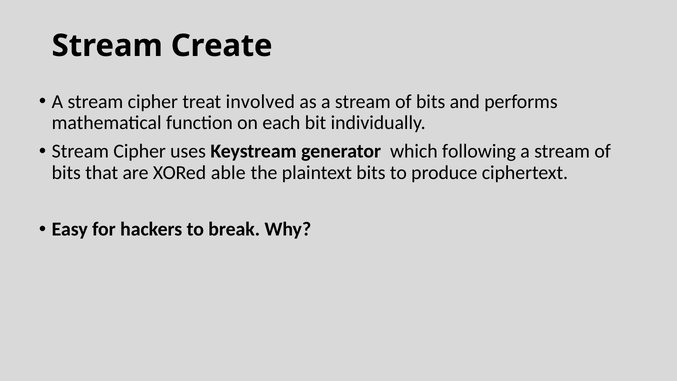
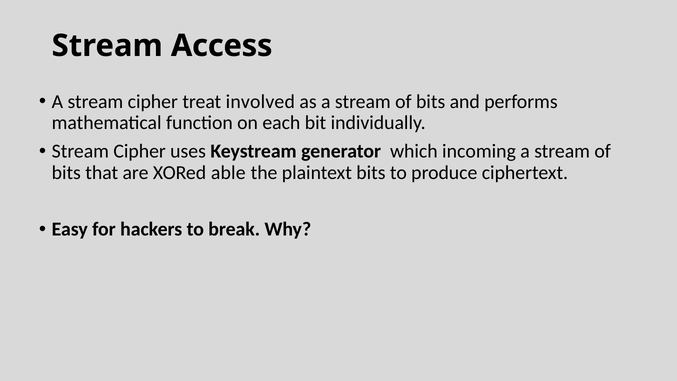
Create: Create -> Access (222, 46)
following: following -> incoming (479, 151)
